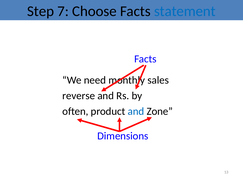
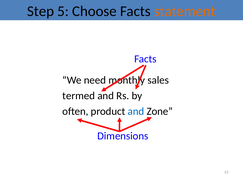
7: 7 -> 5 (63, 11)
statement colour: blue -> orange (185, 11)
reverse: reverse -> termed (79, 96)
